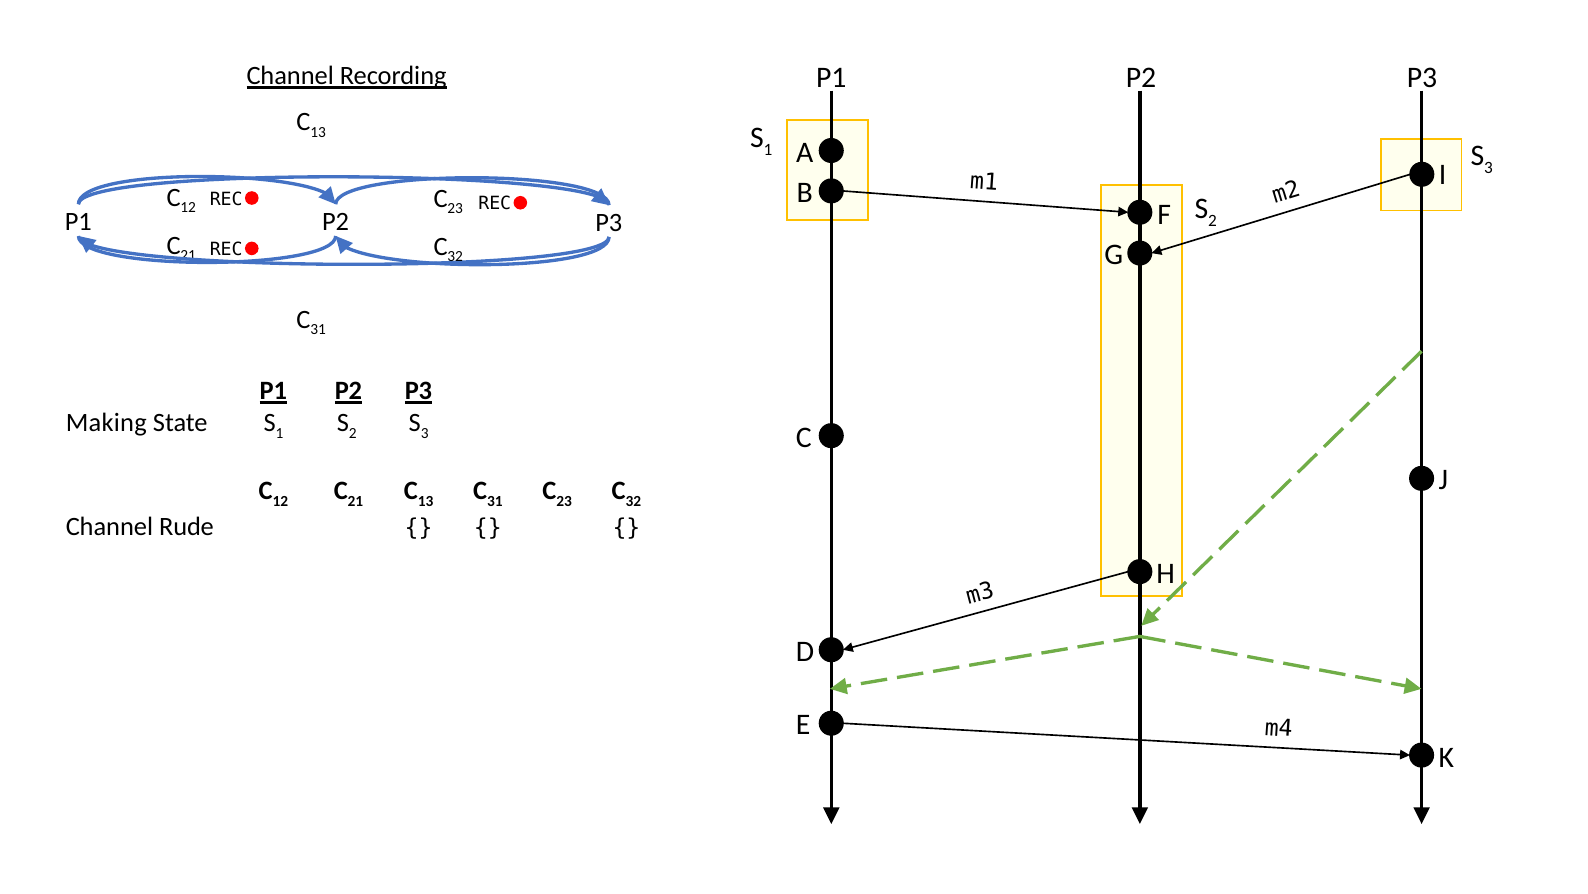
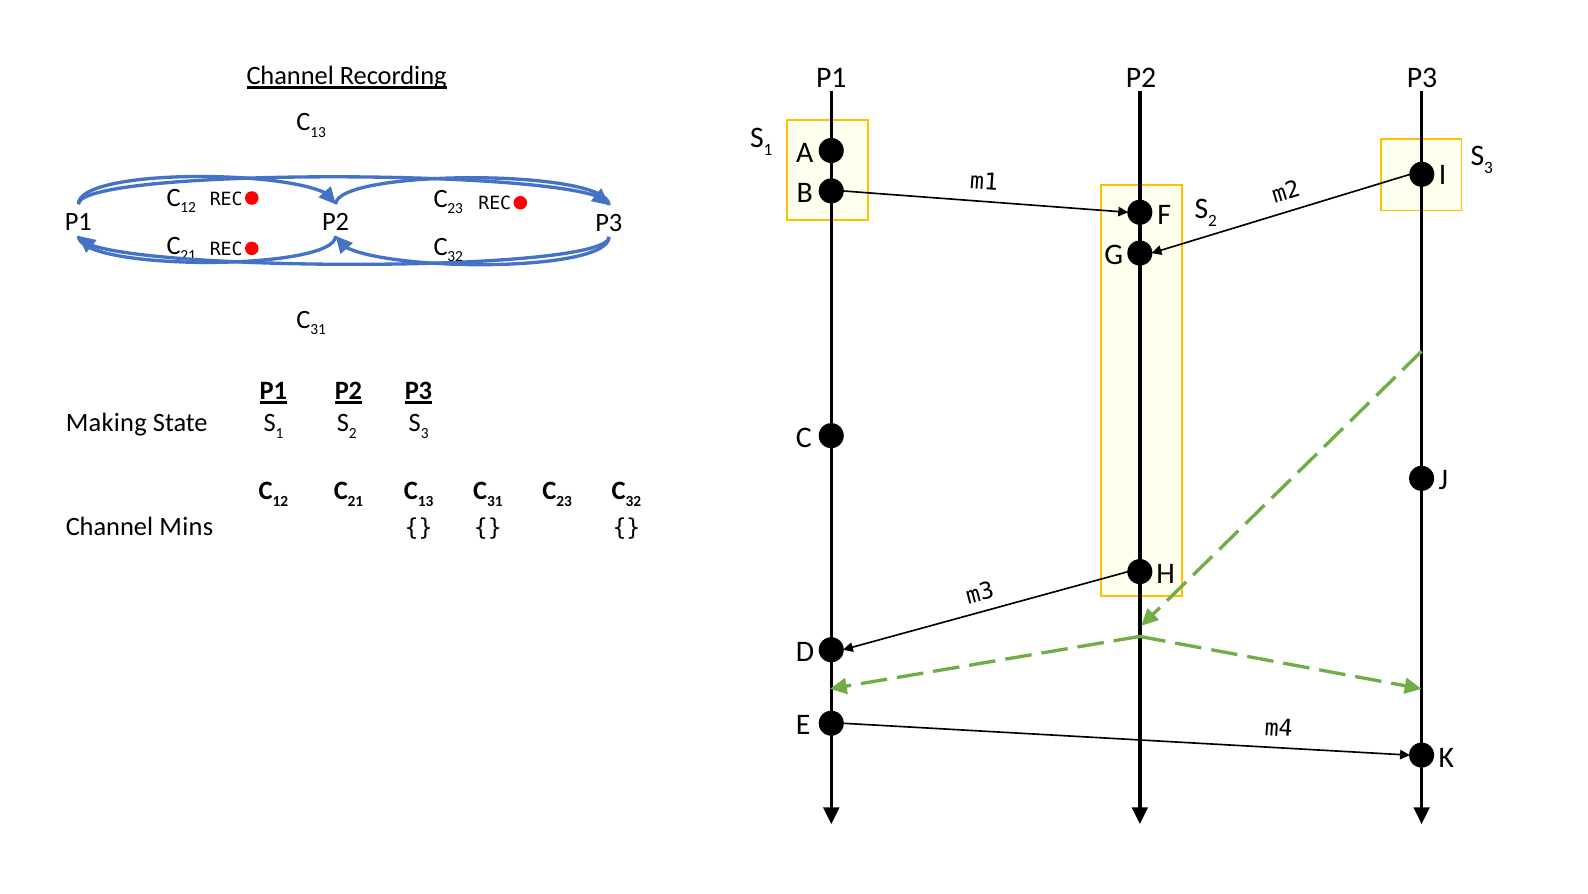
Rude: Rude -> Mins (186, 526)
